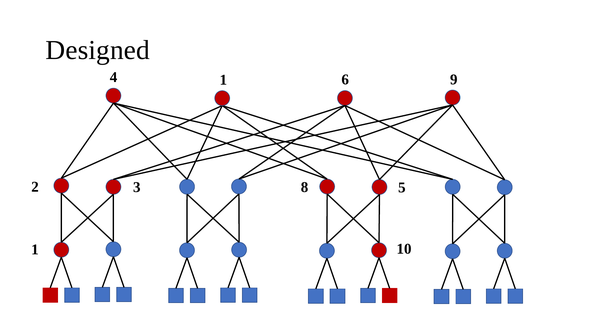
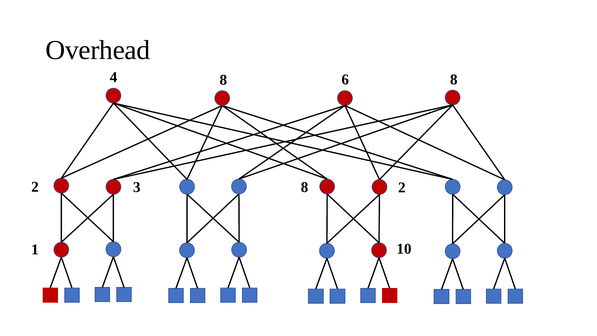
Designed: Designed -> Overhead (98, 50)
4 1: 1 -> 8 (223, 80)
6 9: 9 -> 8 (454, 79)
2 5: 5 -> 2 (402, 187)
